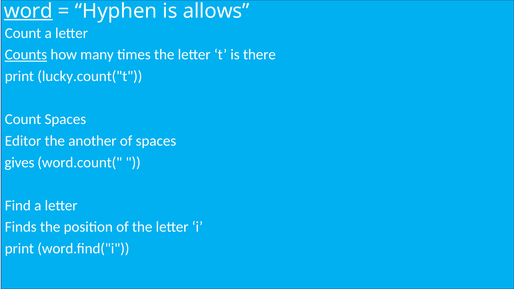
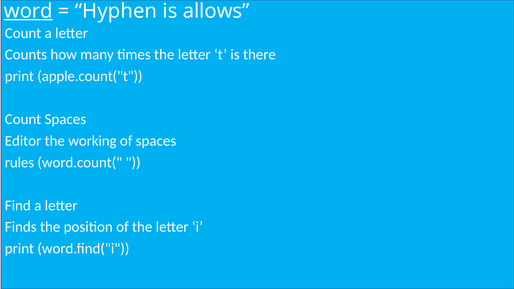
Counts underline: present -> none (26, 55)
lucky.count("t: lucky.count("t -> apple.count("t (90, 76)
another: another -> working (92, 141)
gives: gives -> rules (19, 162)
